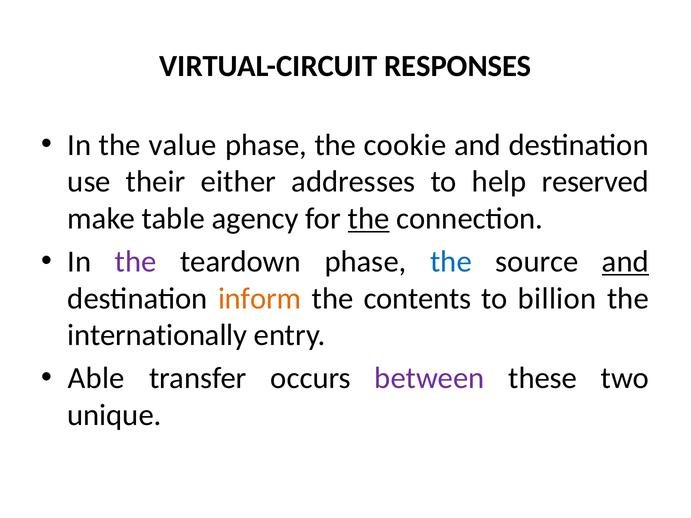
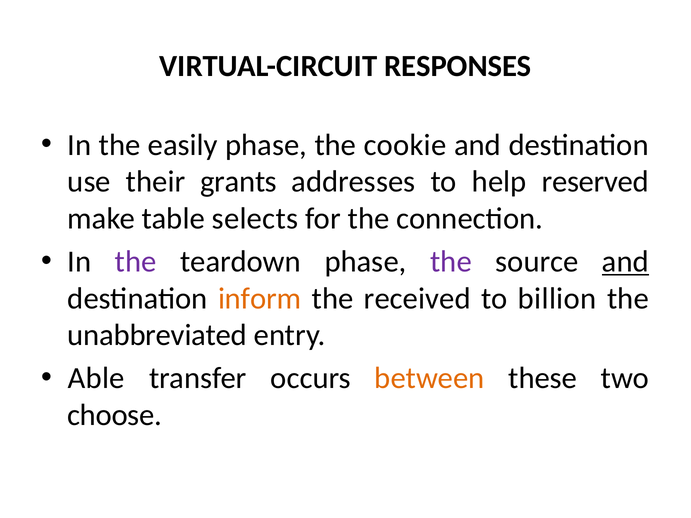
value: value -> easily (183, 145)
either: either -> grants (239, 182)
agency: agency -> selects (255, 219)
the underline: present -> none (369, 219)
the colour: blue -> purple (451, 262)
contents: contents -> received (417, 299)
internationally: internationally -> unabbreviated (157, 335)
between colour: purple -> orange (429, 378)
unique: unique -> choose (115, 415)
